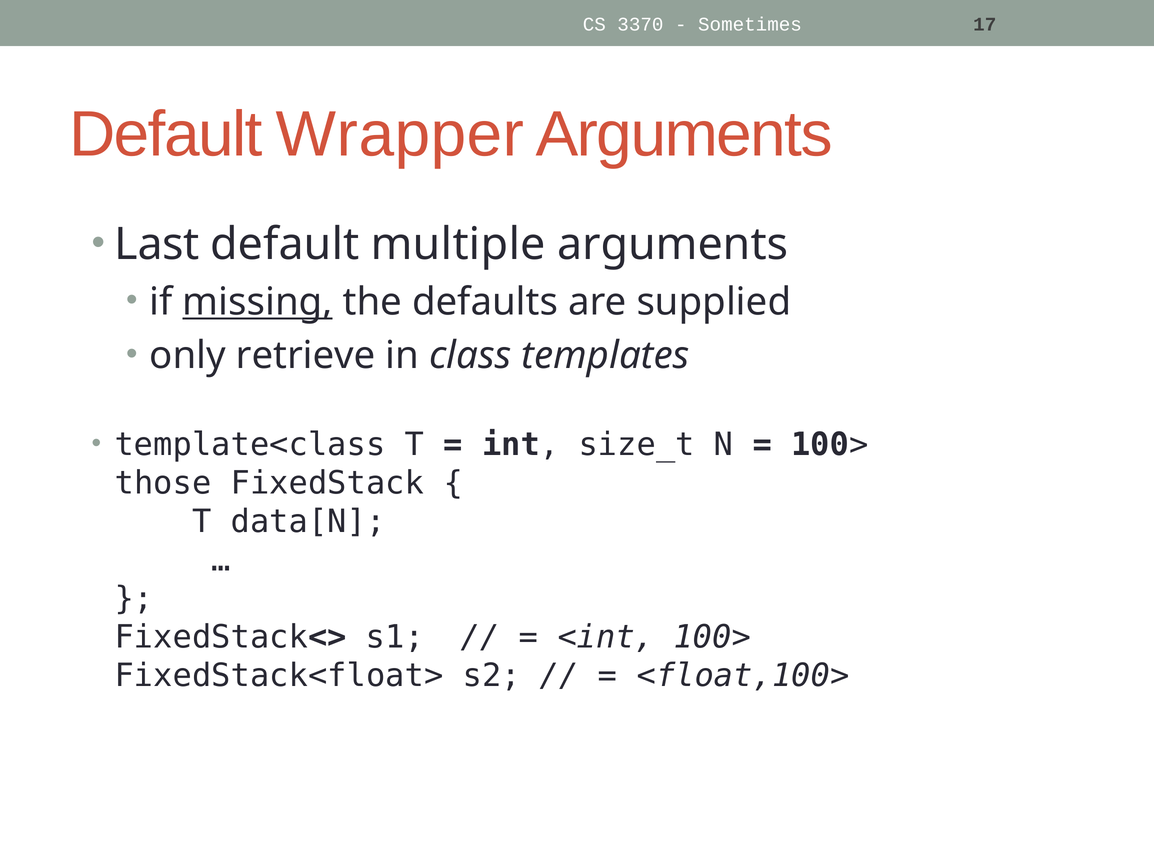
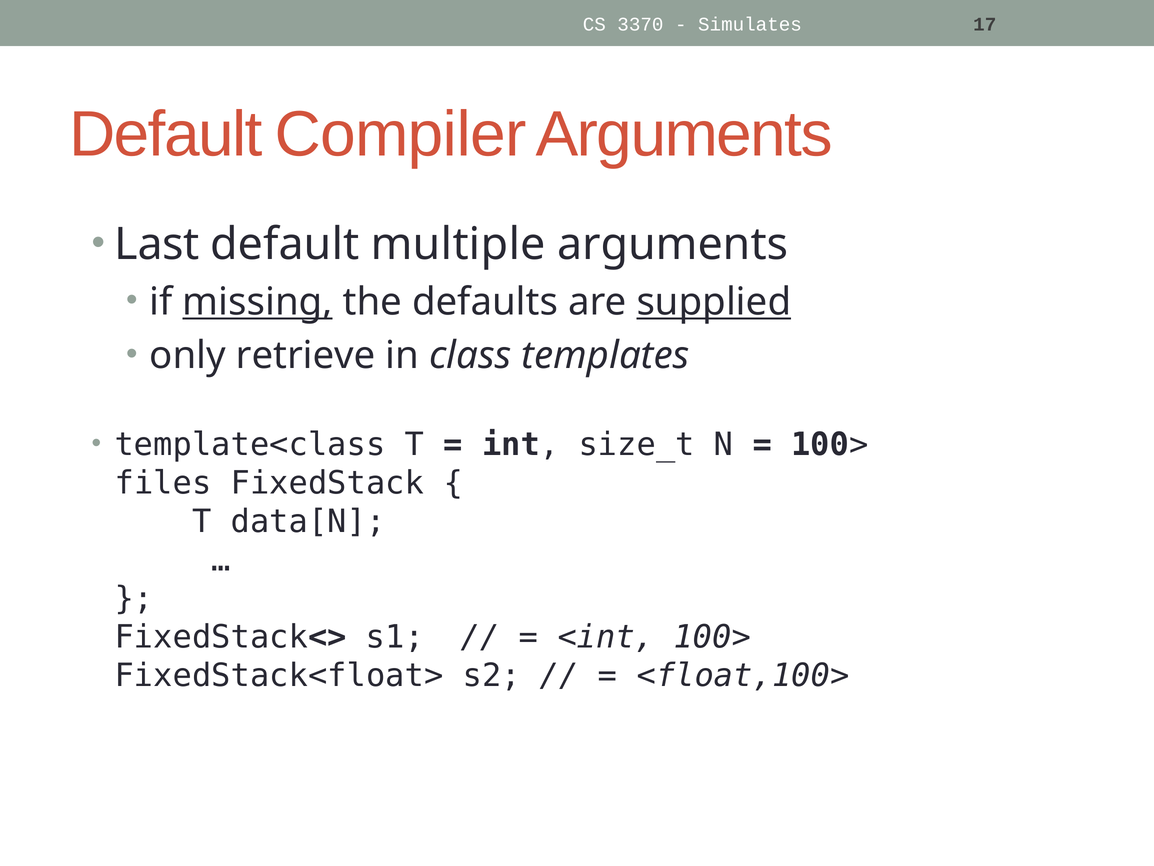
Sometimes: Sometimes -> Simulates (750, 24)
Wrapper: Wrapper -> Compiler (401, 134)
supplied underline: none -> present (714, 302)
those: those -> files (163, 483)
